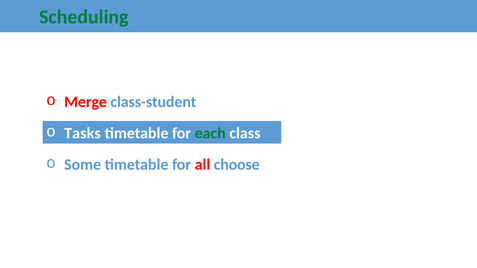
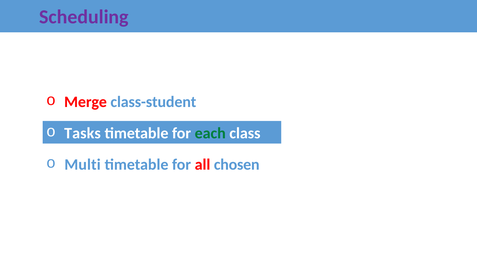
Scheduling colour: green -> purple (84, 17)
Some: Some -> Multi (83, 165)
choose: choose -> chosen (237, 165)
